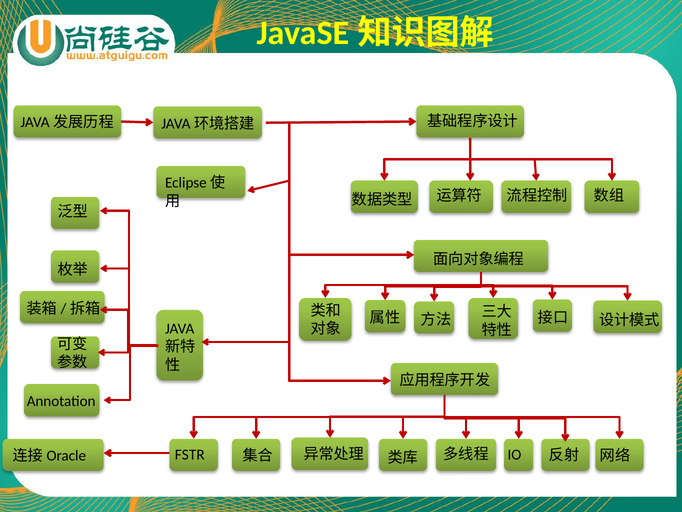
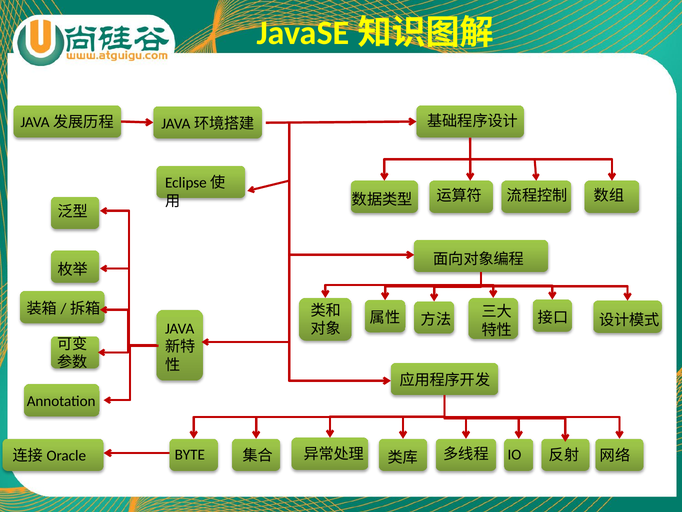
FSTR: FSTR -> BYTE (190, 454)
